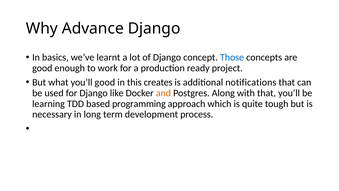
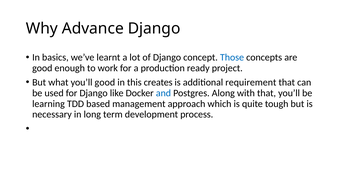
notifications: notifications -> requirement (251, 82)
and colour: orange -> blue (163, 93)
programming: programming -> management (139, 104)
